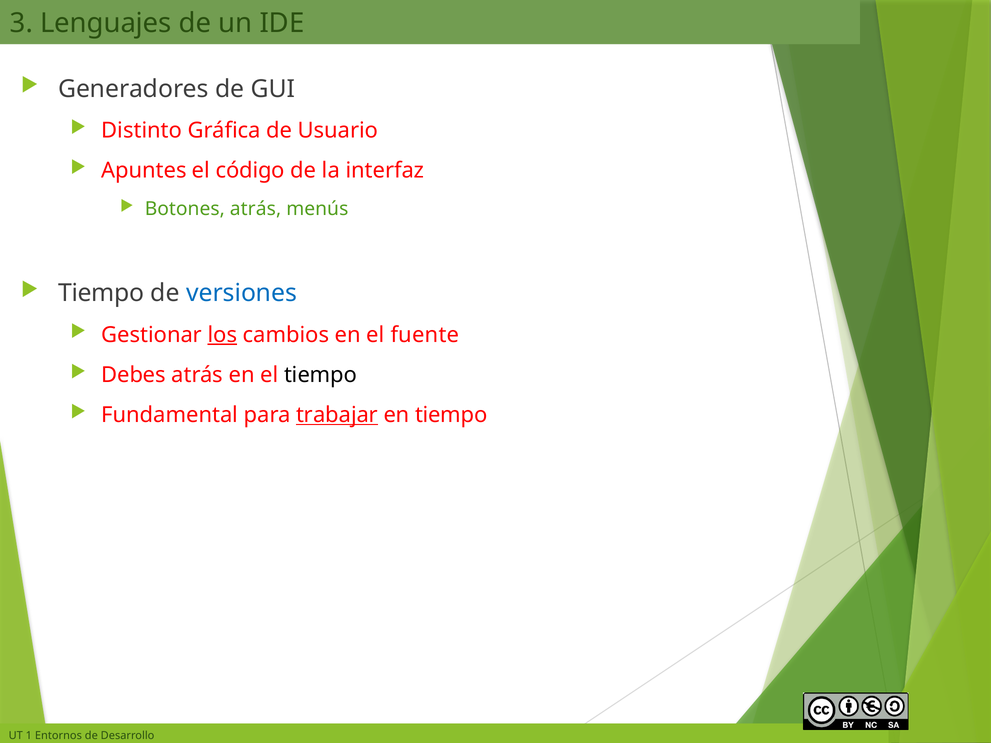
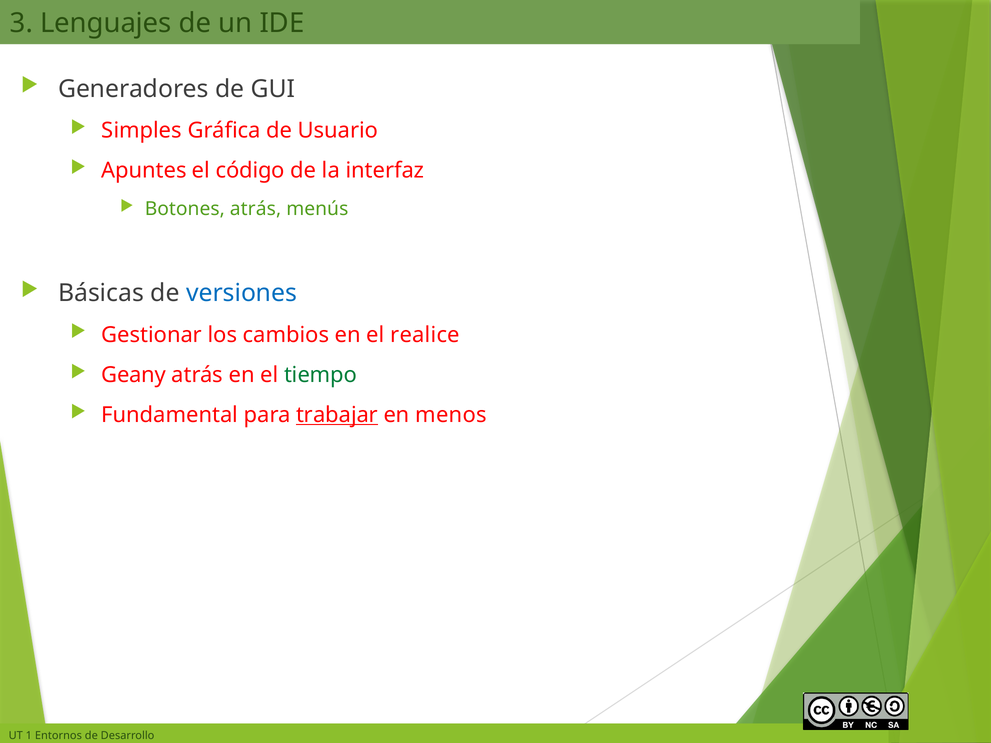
Distinto: Distinto -> Simples (142, 131)
Tiempo: Tiempo -> Básicas (101, 293)
los underline: present -> none (222, 335)
fuente: fuente -> realice (425, 335)
Debes: Debes -> Geany (134, 375)
tiempo colour: black -> green (321, 375)
en tiempo: tiempo -> menos (451, 415)
